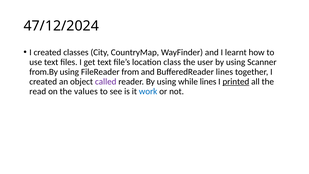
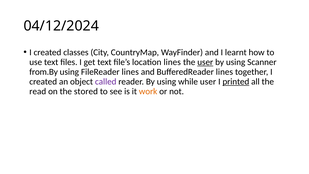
47/12/2024: 47/12/2024 -> 04/12/2024 (61, 26)
location class: class -> lines (172, 62)
user underline: none -> present (205, 62)
FileReader from: from -> lines (130, 72)
while lines: lines -> user (208, 81)
values: values -> stored (86, 91)
work colour: blue -> orange (148, 91)
